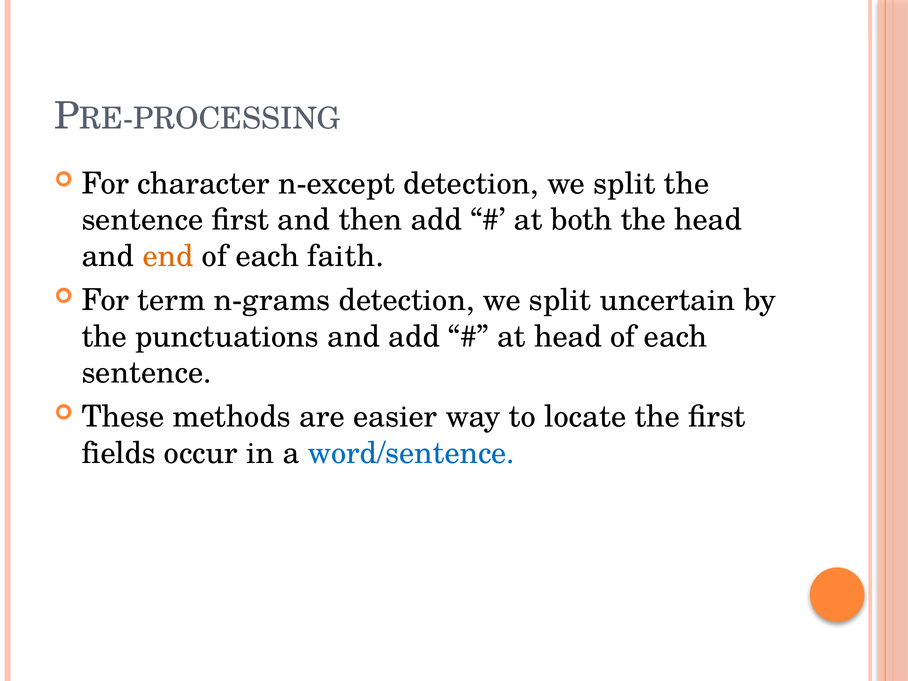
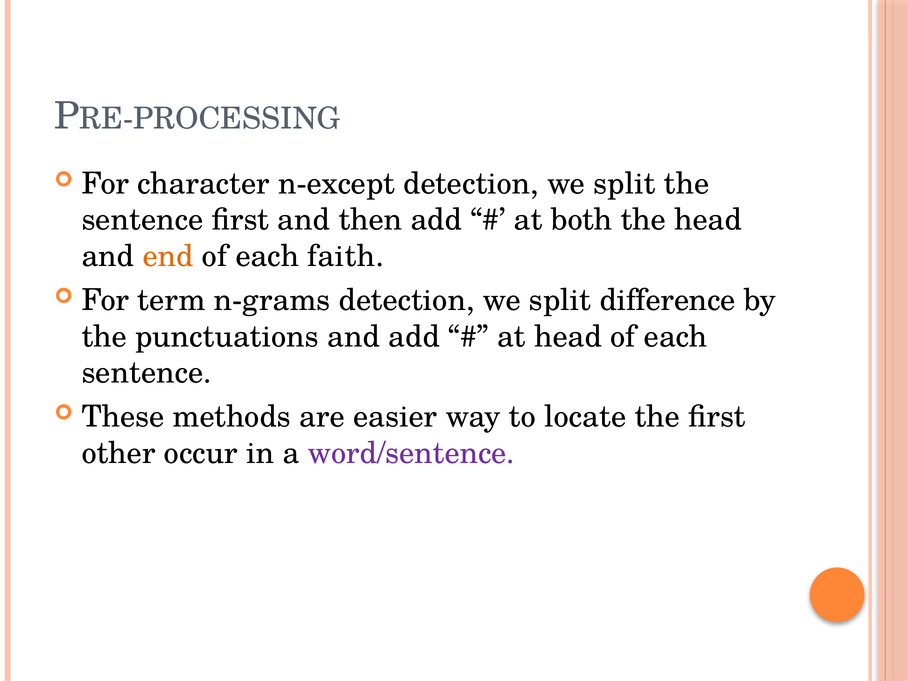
uncertain: uncertain -> difference (668, 300)
fields: fields -> other (119, 453)
word/sentence colour: blue -> purple (411, 453)
